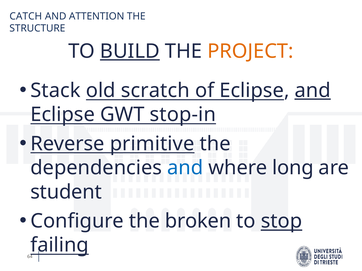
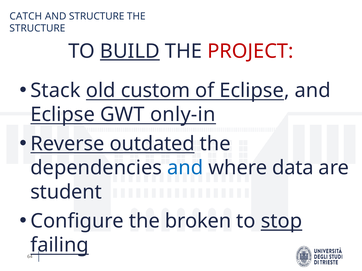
AND ATTENTION: ATTENTION -> STRUCTURE (97, 16)
PROJECT colour: orange -> red (250, 51)
scratch: scratch -> custom (155, 91)
and underline: present -> none (313, 91)
stop-in: stop-in -> only-in (183, 115)
primitive: primitive -> outdated (152, 144)
long: long -> data (293, 168)
